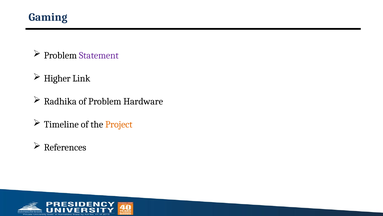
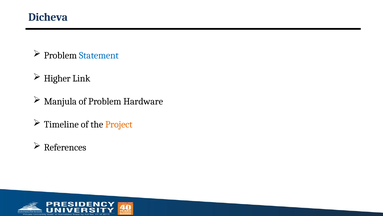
Gaming: Gaming -> Dicheva (48, 17)
Statement colour: purple -> blue (99, 55)
Radhika: Radhika -> Manjula (60, 101)
